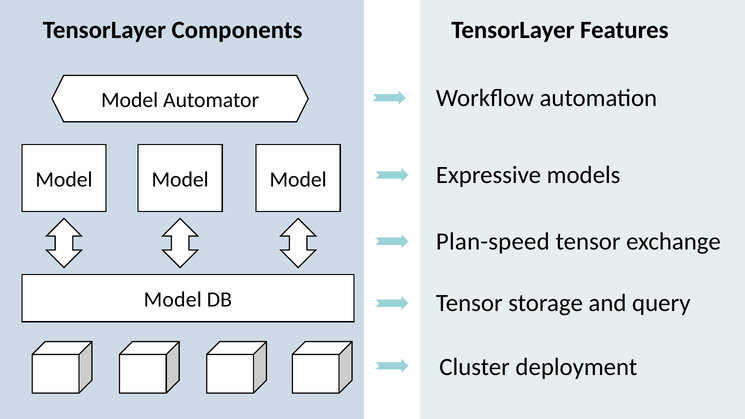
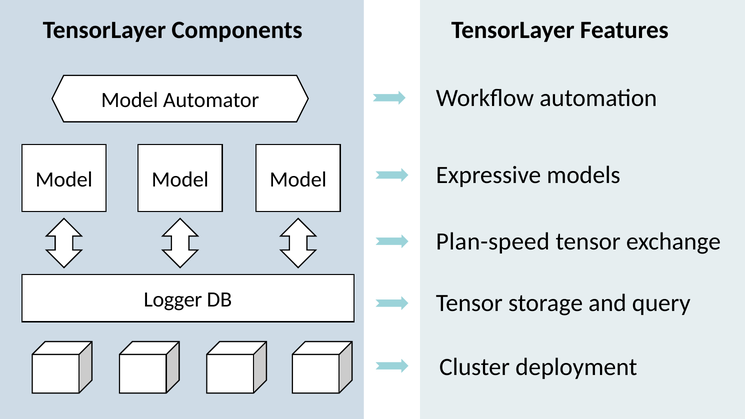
Model: Model -> Logger (173, 300)
